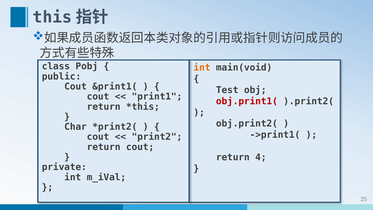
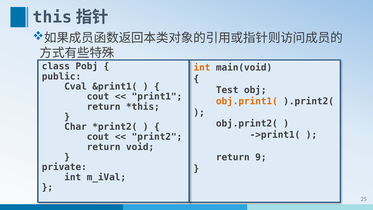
Cout: Cout -> Cval (76, 86)
obj.print1( colour: red -> orange (247, 101)
return cout: cout -> void (140, 147)
4: 4 -> 9 (261, 157)
